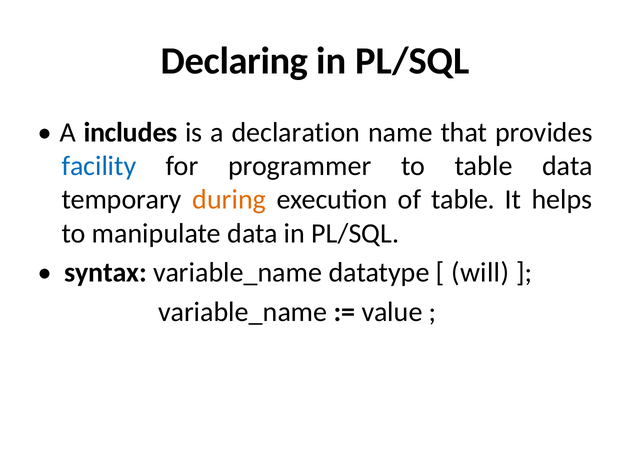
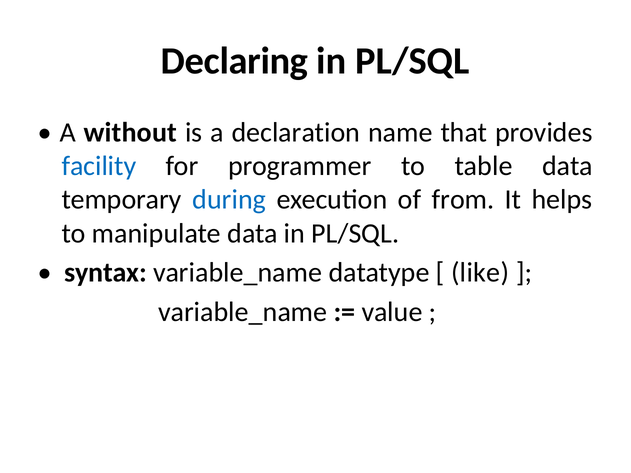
includes: includes -> without (130, 132)
during colour: orange -> blue (229, 200)
of table: table -> from (463, 200)
will: will -> like (480, 273)
